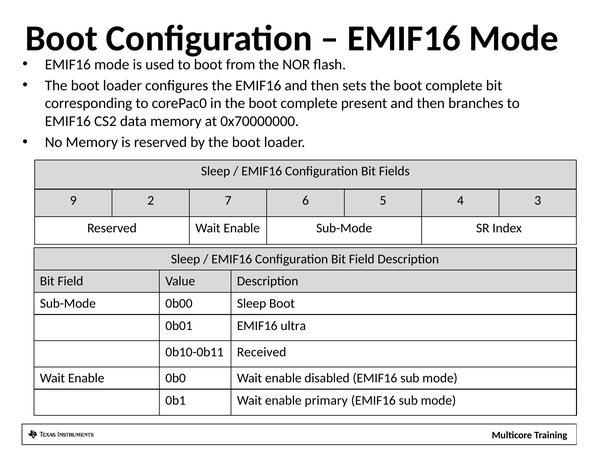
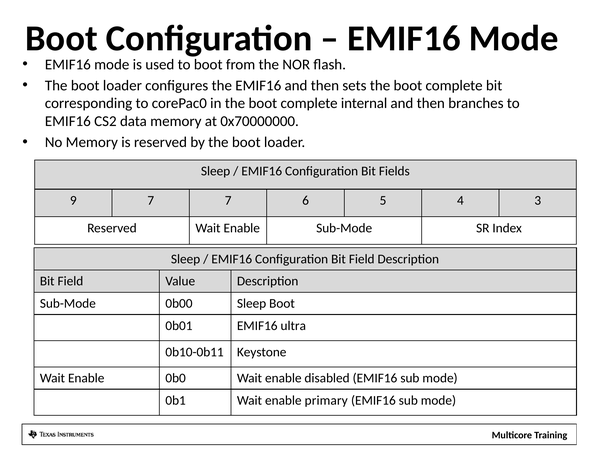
present: present -> internal (364, 103)
9 2: 2 -> 7 (151, 201)
Received: Received -> Keystone (262, 352)
